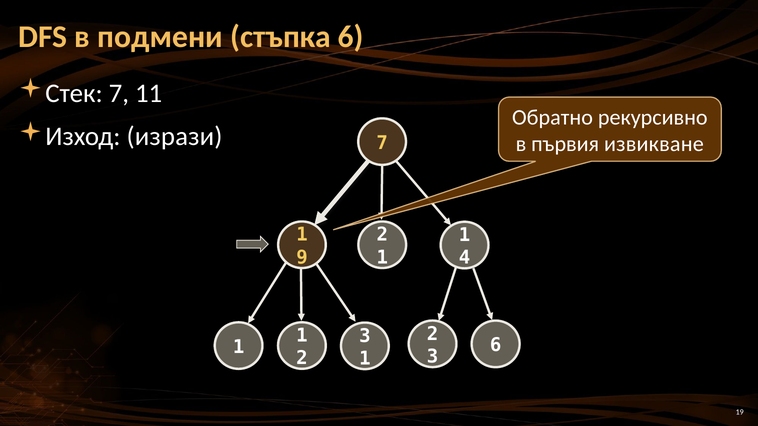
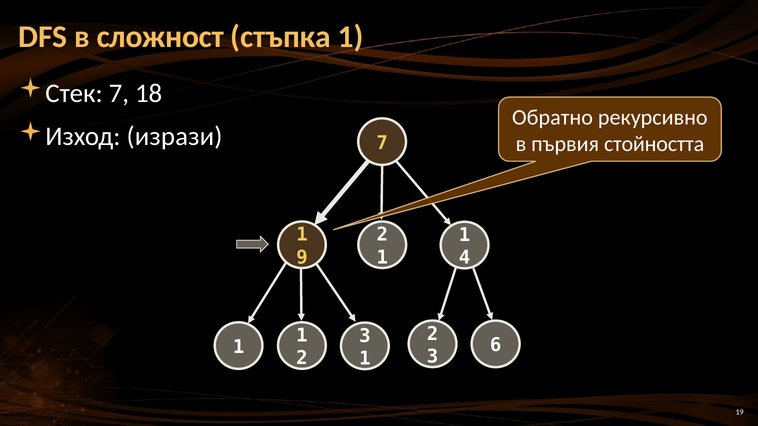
подмени: подмени -> сложност (160, 37)
стъпка 6: 6 -> 1 (351, 37)
11: 11 -> 18 (149, 93)
извикване: извикване -> стойността (654, 144)
